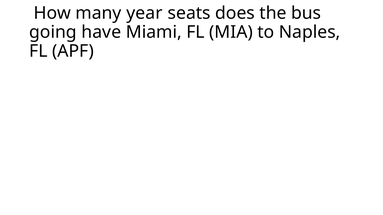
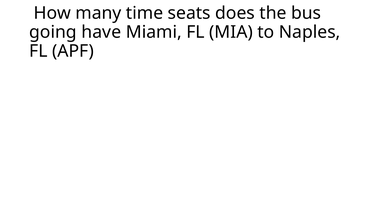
year: year -> time (145, 13)
